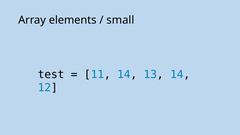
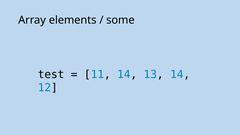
small: small -> some (120, 20)
